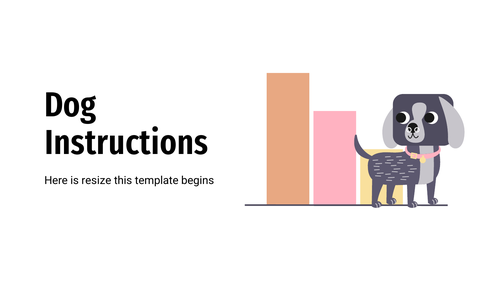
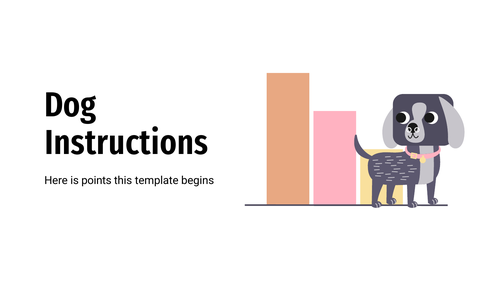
resize: resize -> points (96, 181)
